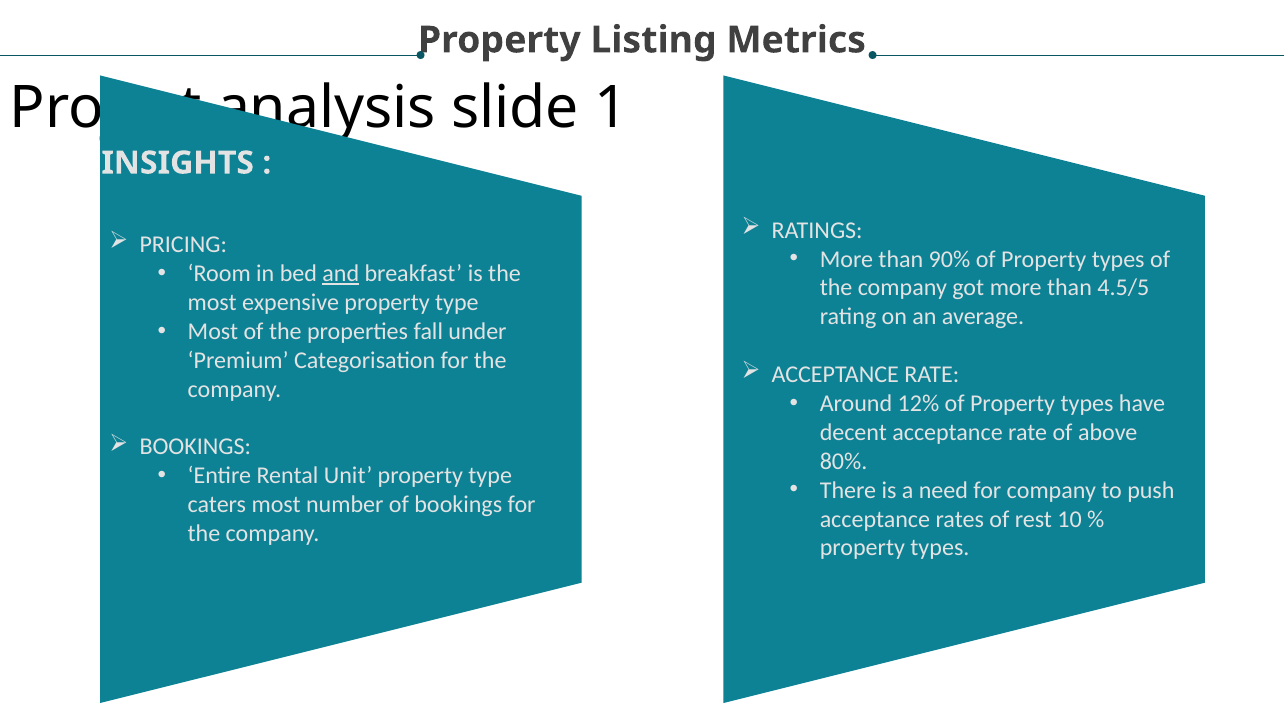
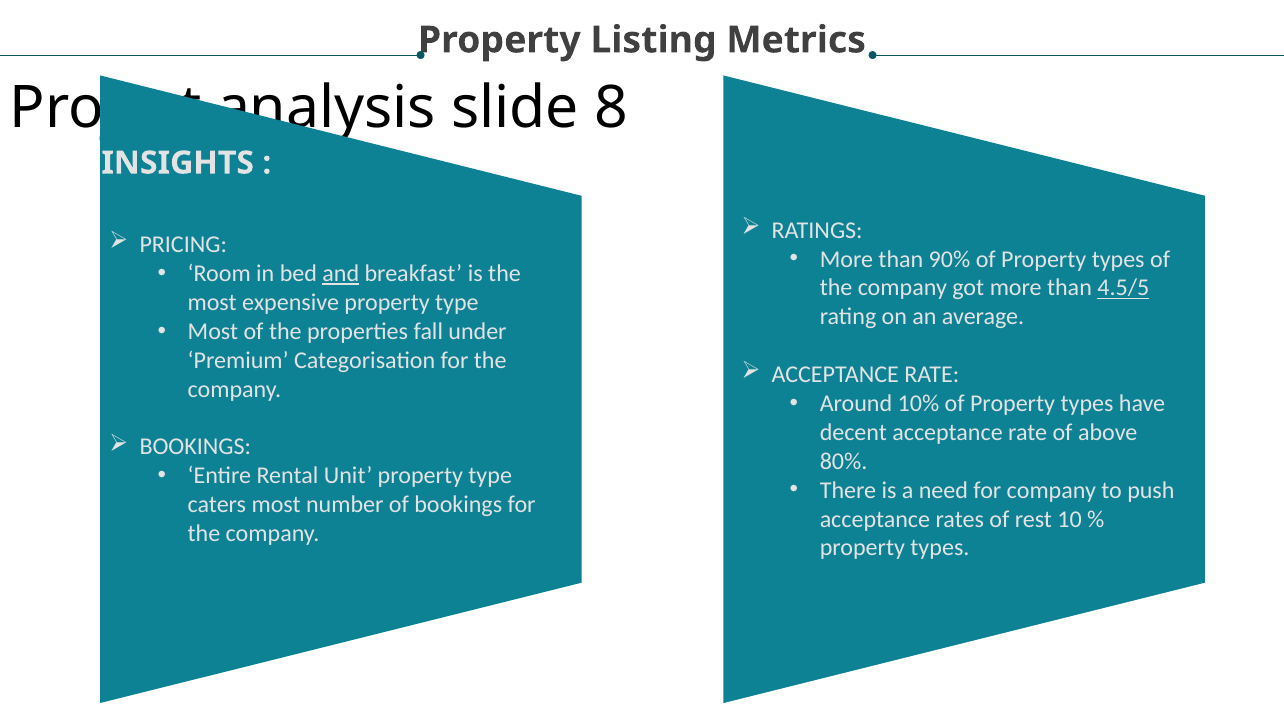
1: 1 -> 8 (611, 108)
4.5/5 underline: none -> present (1123, 288)
12%: 12% -> 10% (918, 404)
